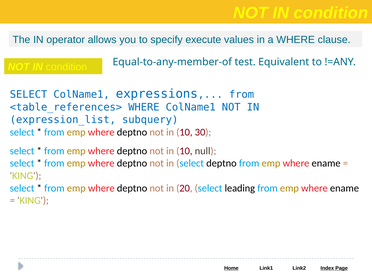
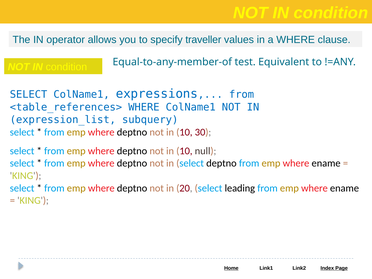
execute: execute -> traveller (203, 40)
